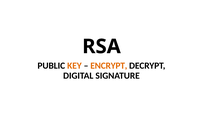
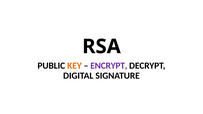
ENCRYPT colour: orange -> purple (109, 66)
